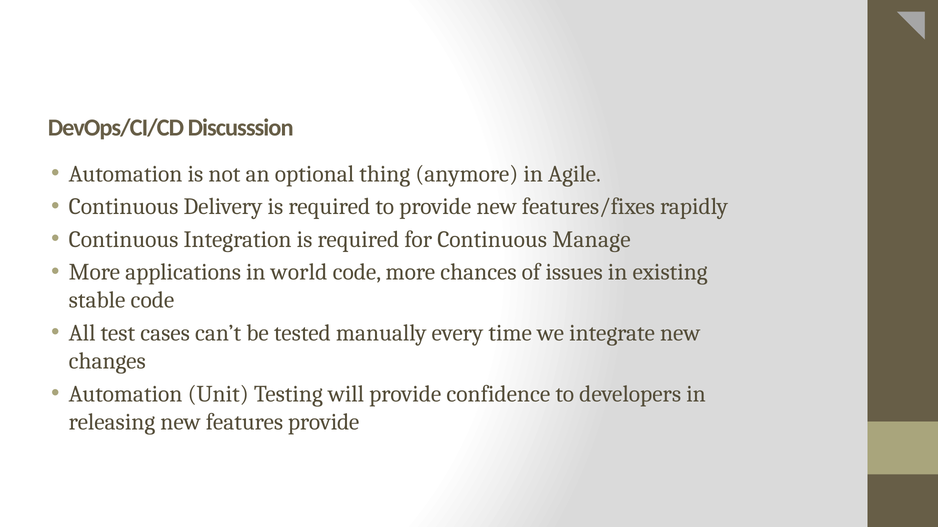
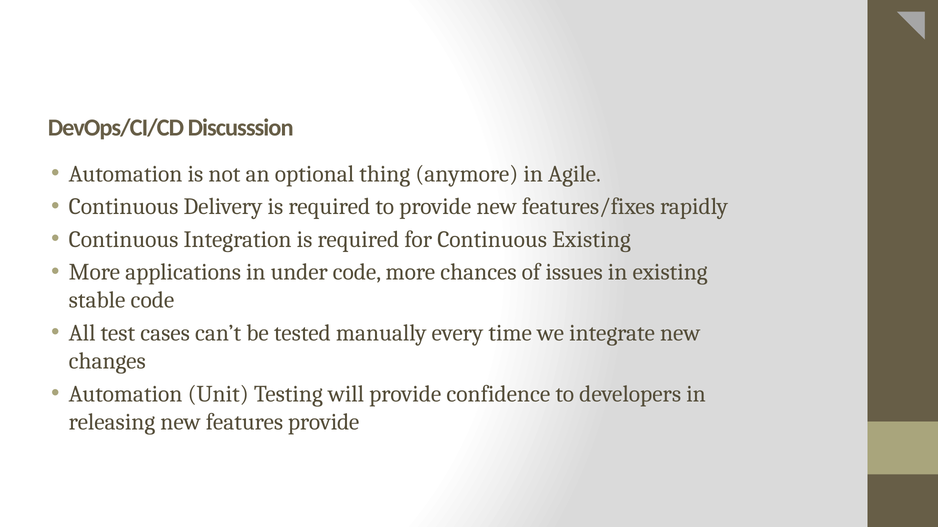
Continuous Manage: Manage -> Existing (592, 240)
world: world -> under (299, 272)
